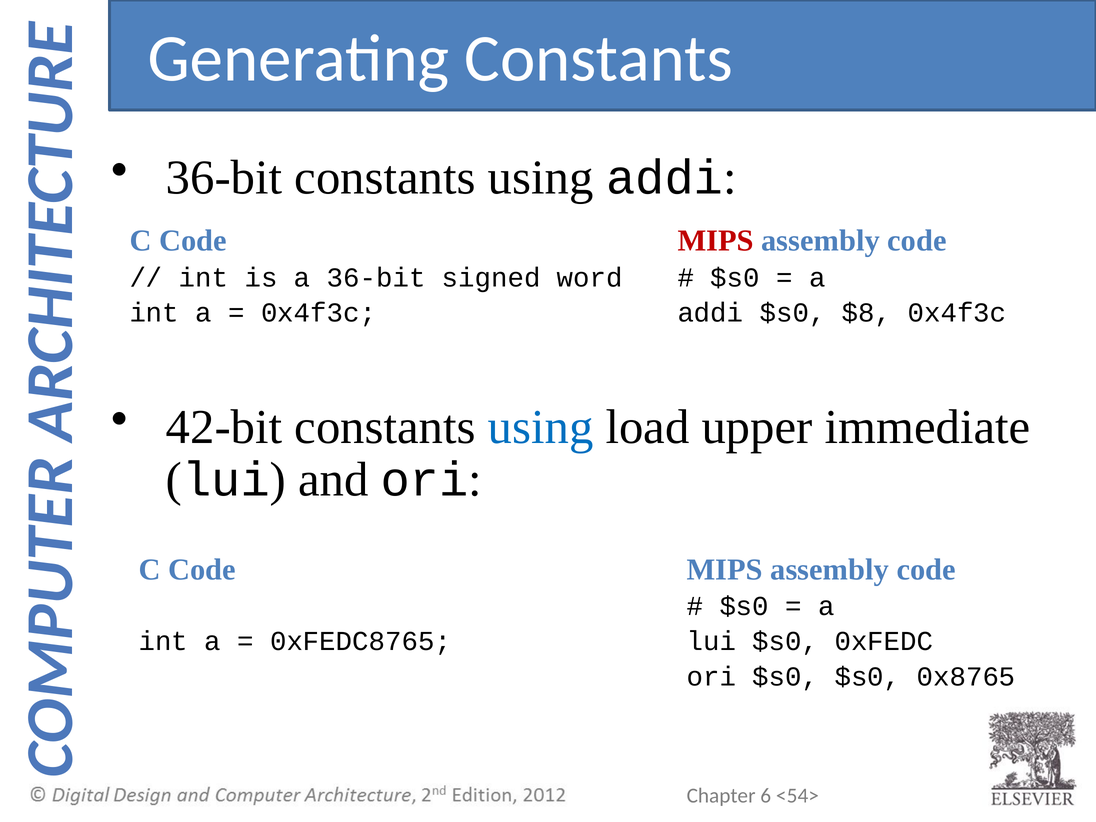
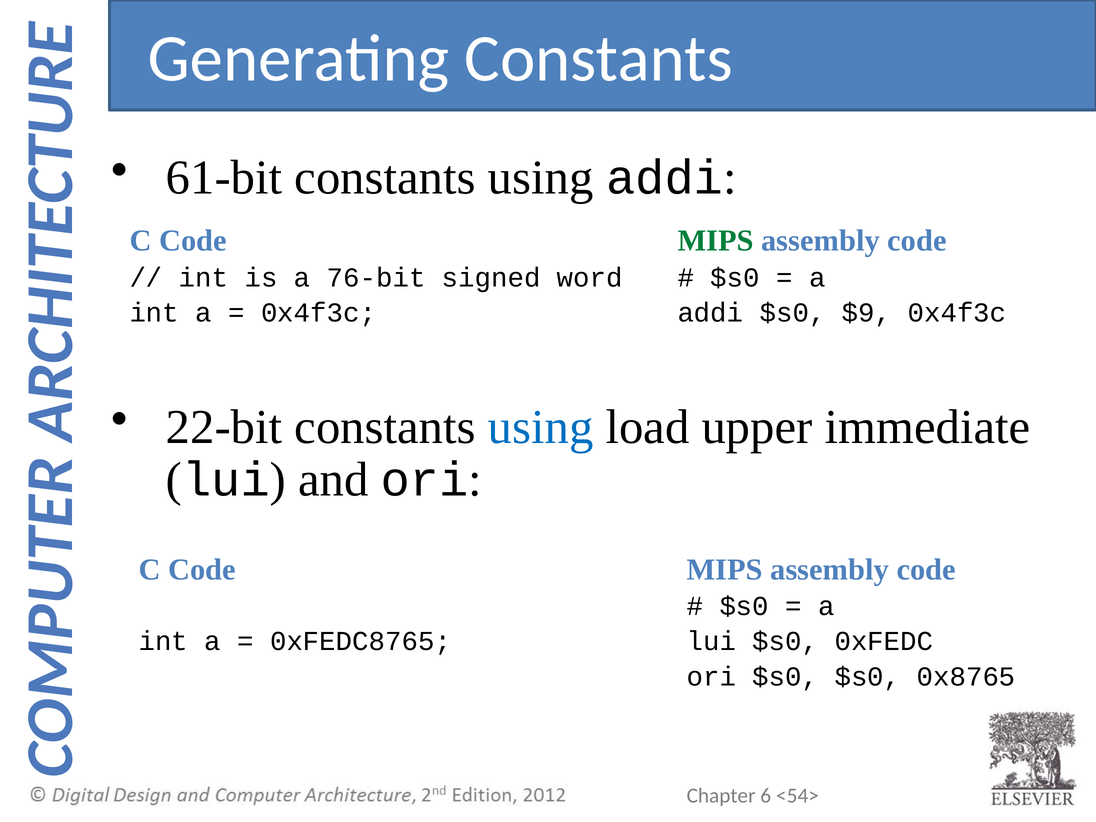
36-bit: 36-bit -> 61-bit (224, 178)
MIPS colour: red -> green (716, 241)
a 36-bit: 36-bit -> 76-bit (376, 278)
$8: $8 -> $9 (867, 313)
42-bit: 42-bit -> 22-bit (224, 427)
